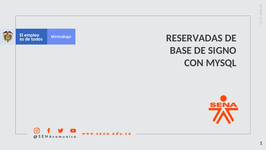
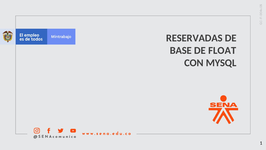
SIGNO: SIGNO -> FLOAT (222, 50)
